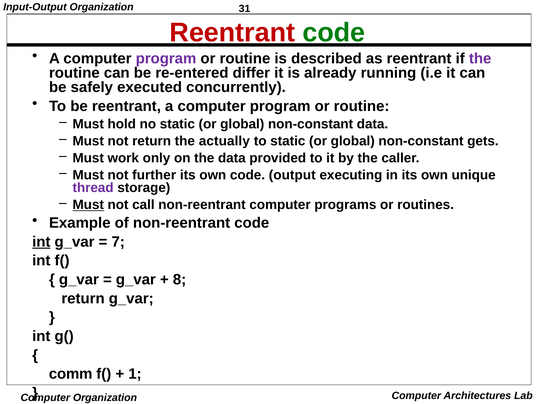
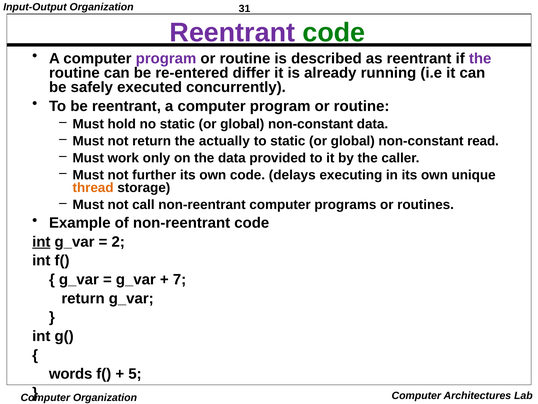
Reentrant colour: red -> purple (232, 32)
gets: gets -> read (483, 141)
output: output -> delays (292, 175)
thread colour: purple -> orange (93, 188)
Must underline: present -> none (88, 205)
7: 7 -> 2 (118, 242)
8: 8 -> 7 (180, 279)
comm: comm -> words (71, 373)
1: 1 -> 5 (135, 373)
